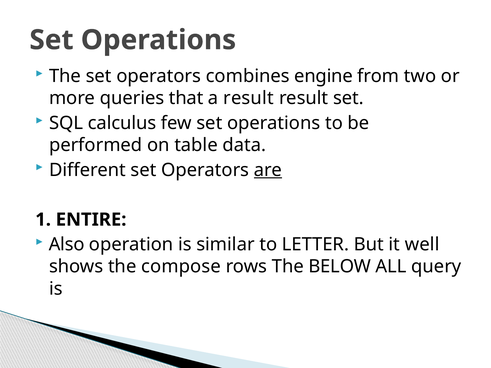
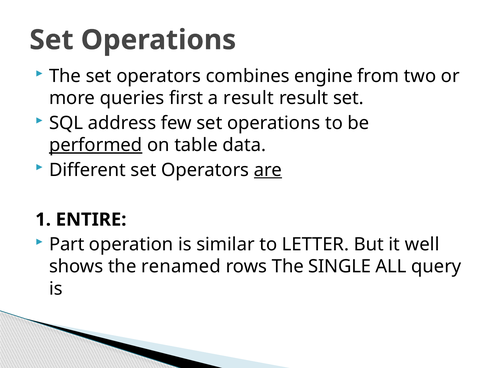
that: that -> first (186, 98)
calculus: calculus -> address (122, 123)
performed underline: none -> present (96, 145)
Also: Also -> Part (67, 245)
compose: compose -> renamed (181, 267)
BELOW: BELOW -> SINGLE (340, 267)
